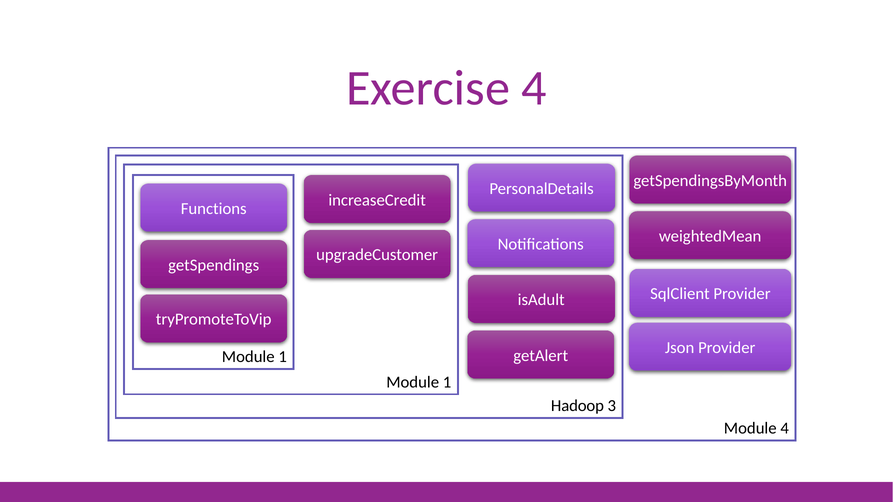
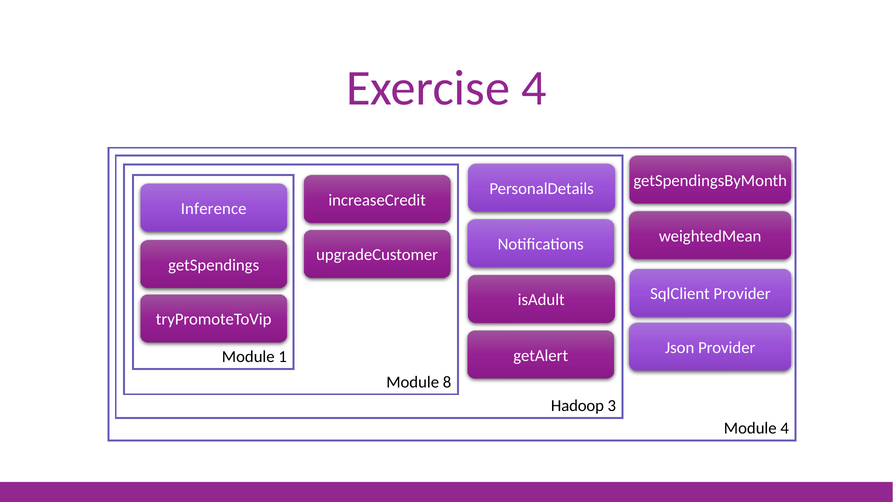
Functions: Functions -> Inference (214, 209)
1: 1 -> 8 (447, 382)
